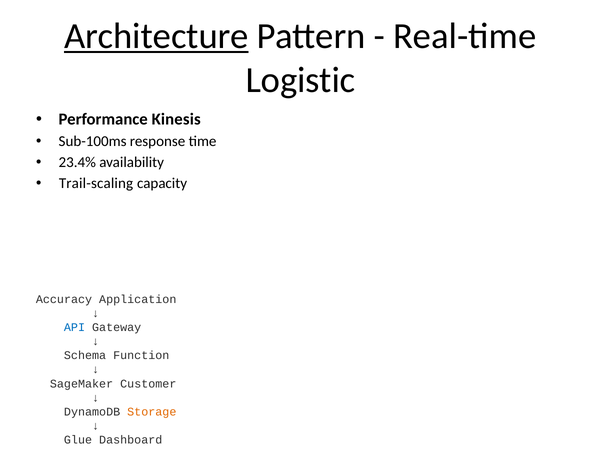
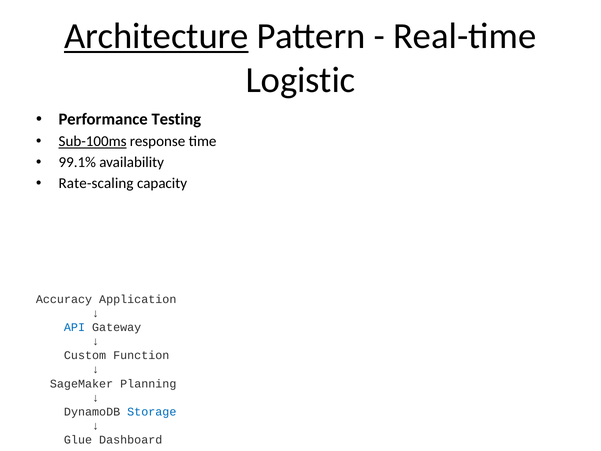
Kinesis: Kinesis -> Testing (176, 119)
Sub-100ms underline: none -> present (93, 141)
23.4%: 23.4% -> 99.1% (77, 162)
Trail-scaling: Trail-scaling -> Rate-scaling (96, 183)
Schema: Schema -> Custom (85, 355)
Customer: Customer -> Planning (148, 383)
Storage colour: orange -> blue (152, 412)
